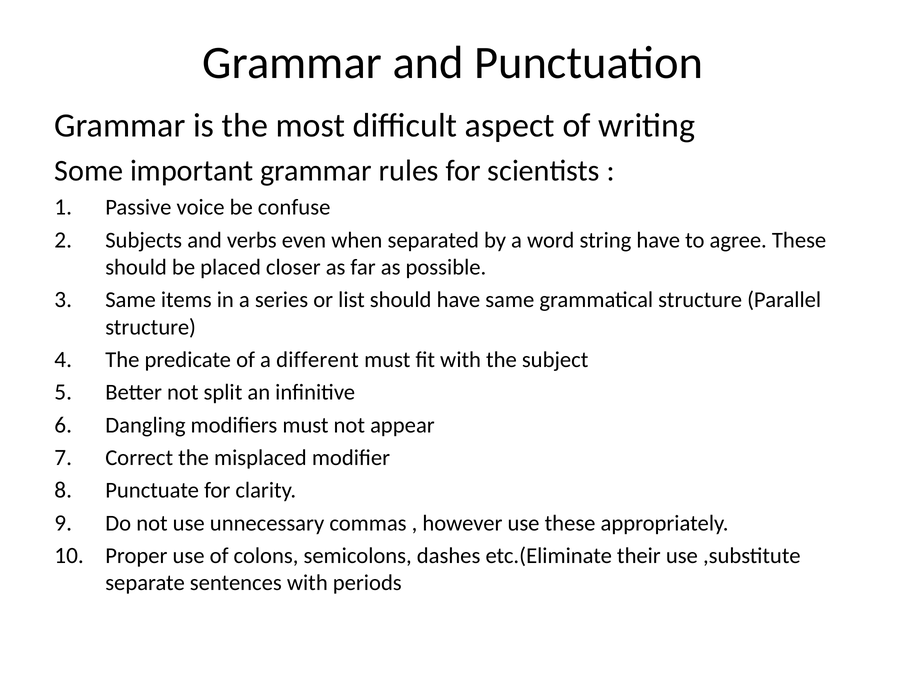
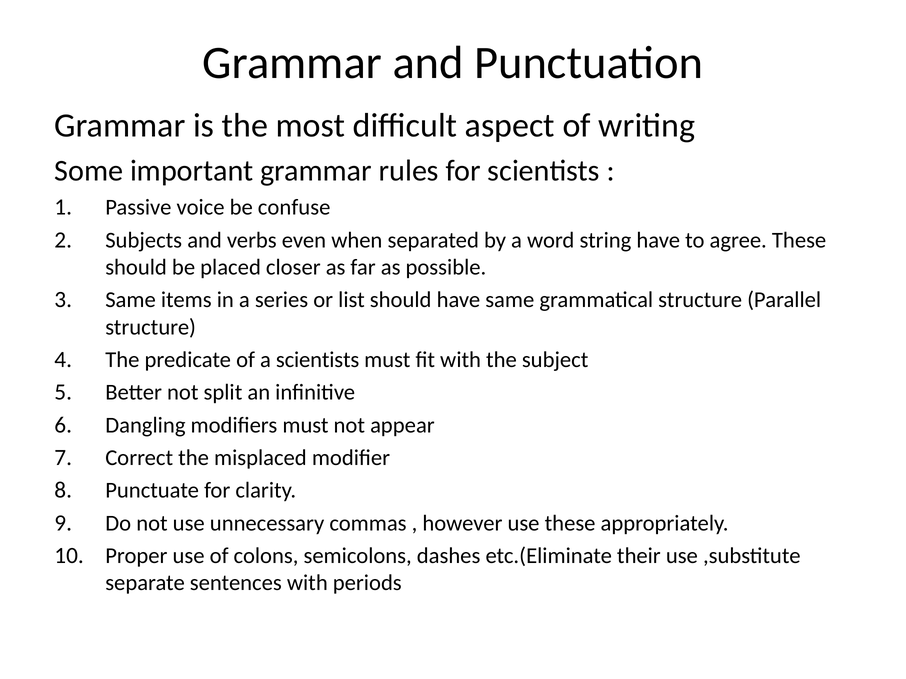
a different: different -> scientists (318, 360)
